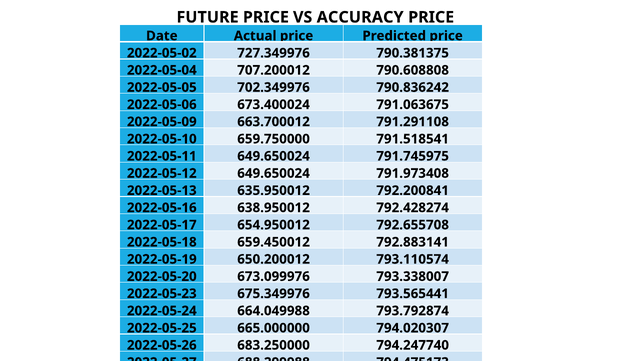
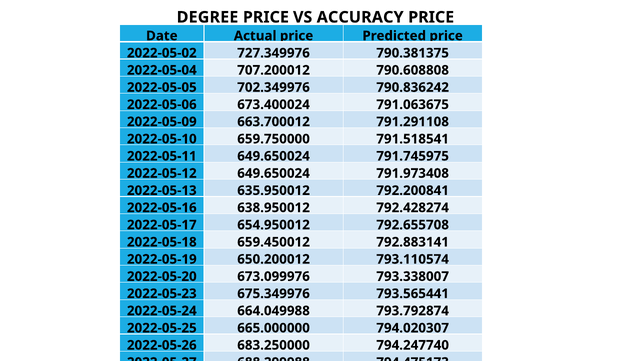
FUTURE: FUTURE -> DEGREE (208, 17)
